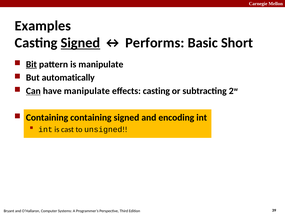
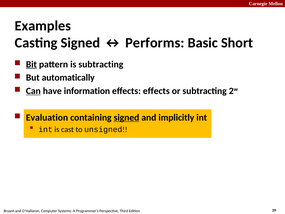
Signed underline: present -> none (80, 43)
is manipulate: manipulate -> subtracting (101, 64)
have manipulate: manipulate -> information (87, 91)
effects casting: casting -> effects (156, 91)
Containing: Containing -> Evaluation (47, 117)
signed underline: none -> present (126, 117)
encoding: encoding -> implicitly (176, 117)
